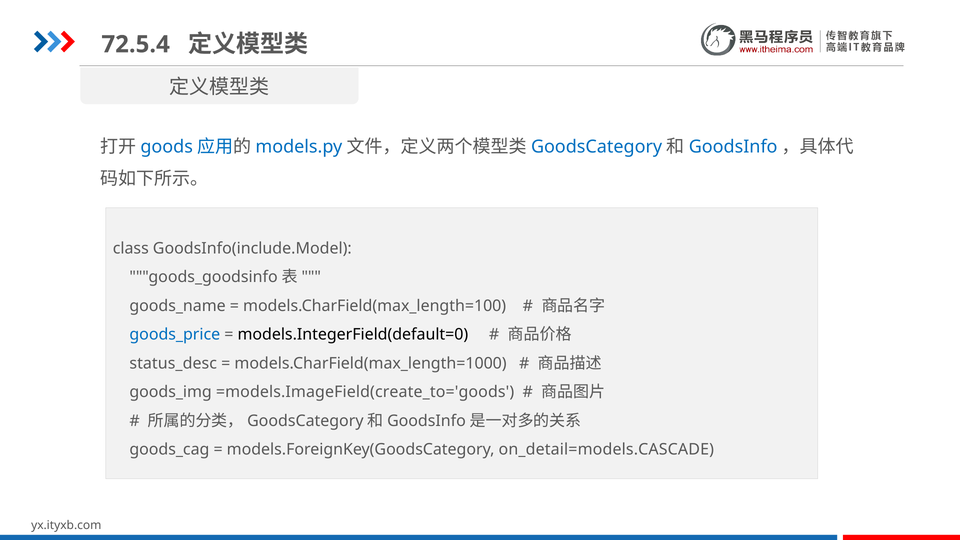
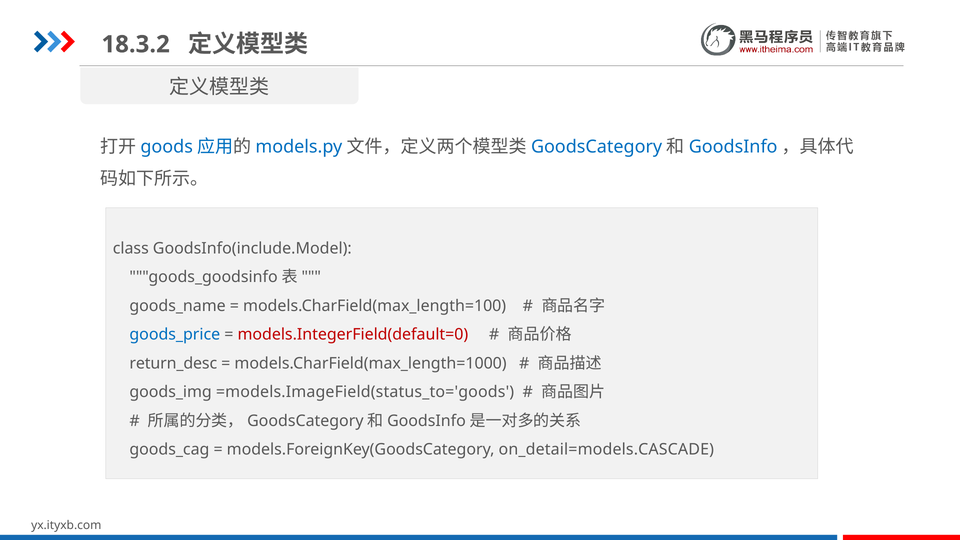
72.5.4: 72.5.4 -> 18.3.2 (136, 44)
models.IntegerField(default=0 colour: black -> red (353, 335)
status_desc: status_desc -> return_desc (173, 363)
=models.ImageField(create_to='goods: =models.ImageField(create_to='goods -> =models.ImageField(status_to='goods (365, 392)
